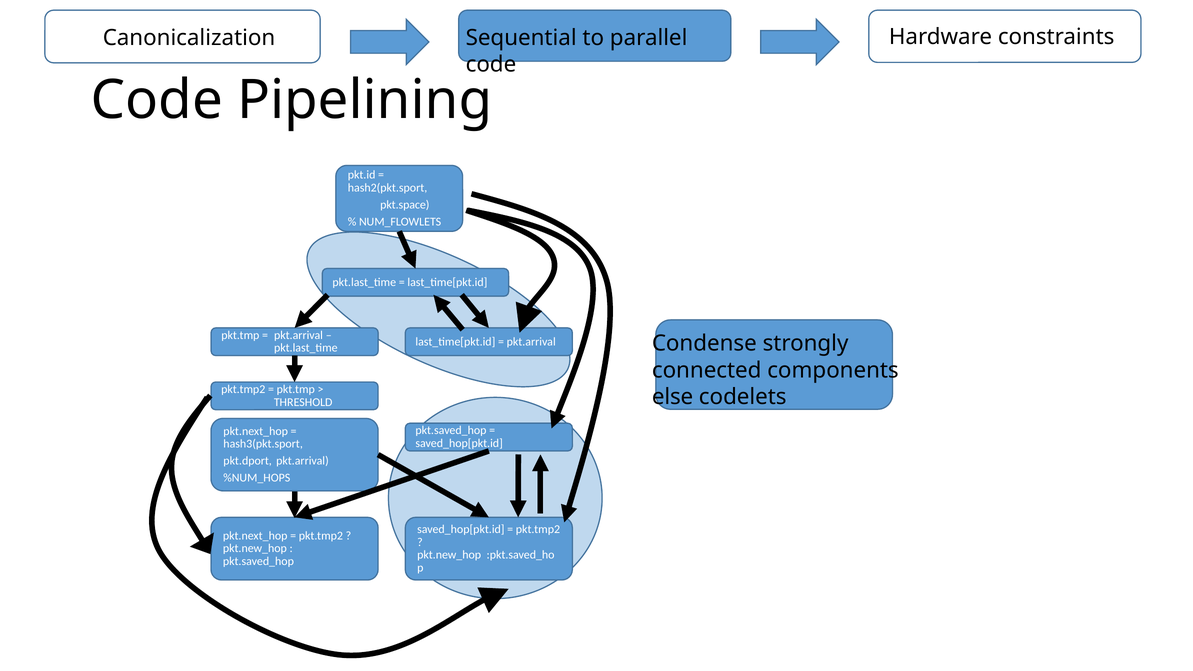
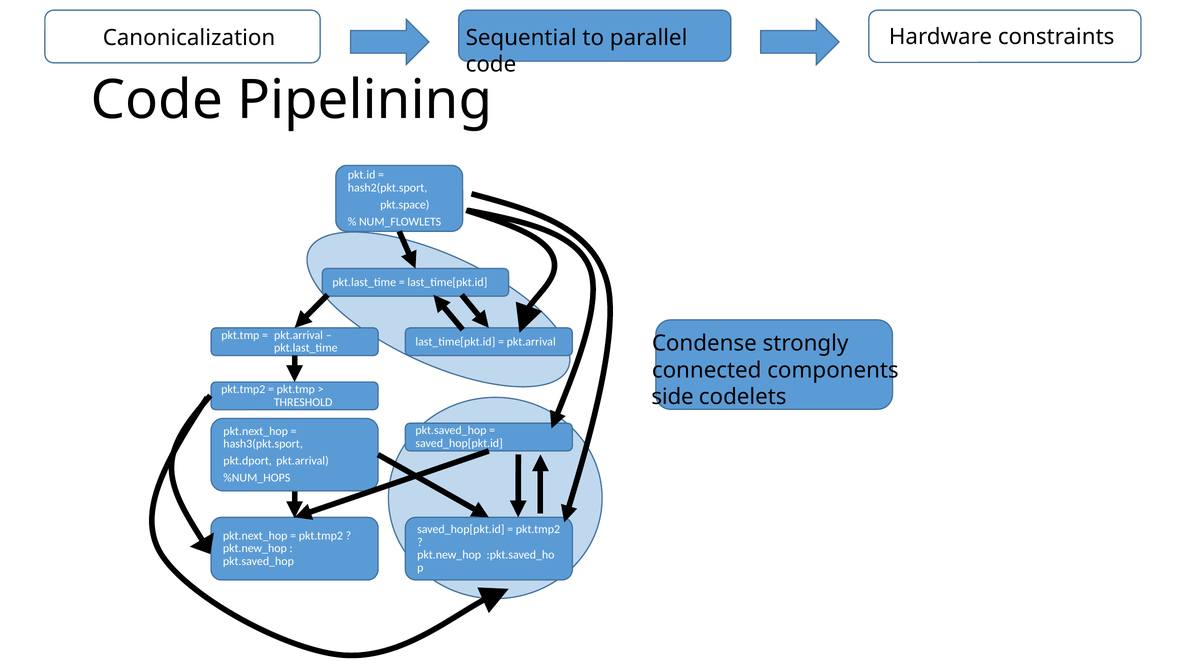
else: else -> side (673, 397)
